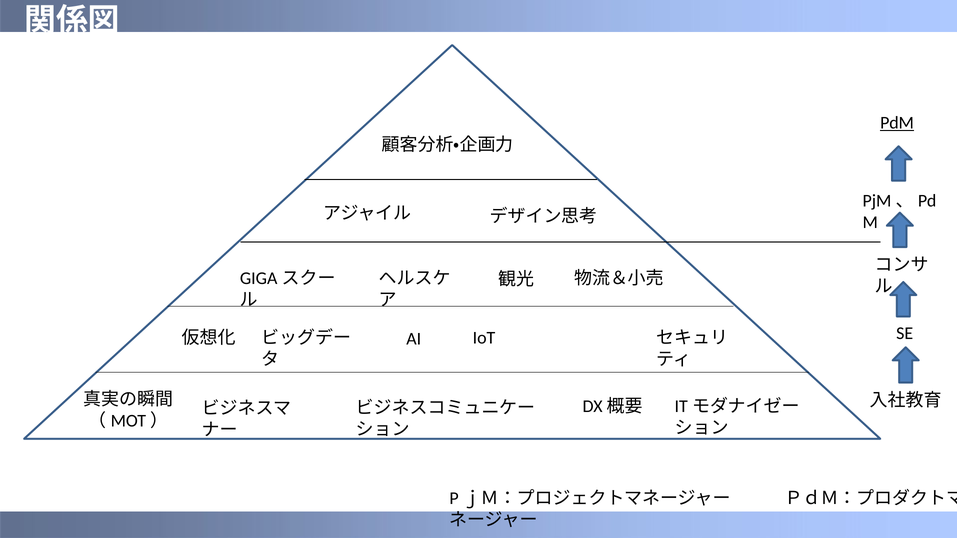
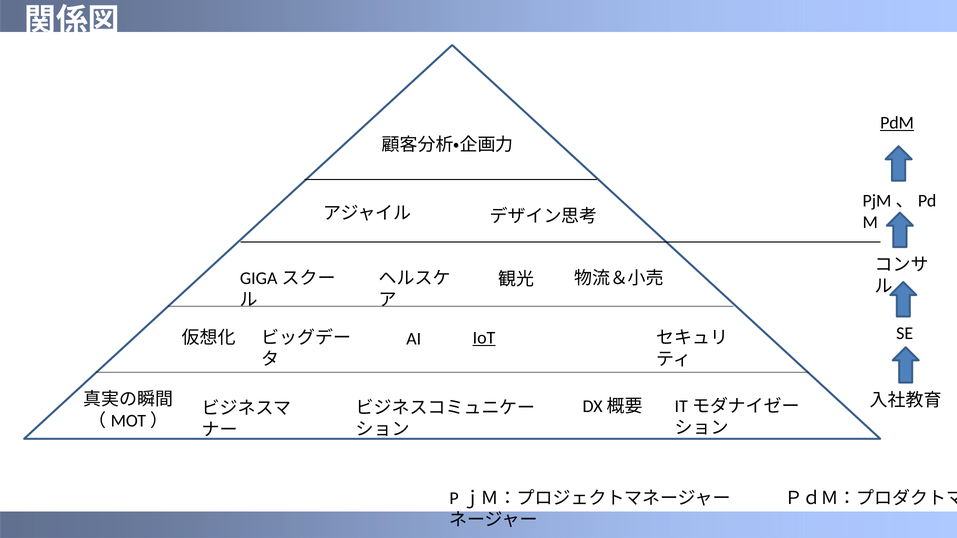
IoT underline: none -> present (484, 338)
